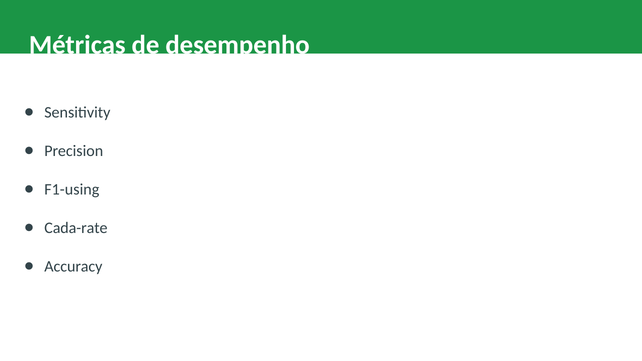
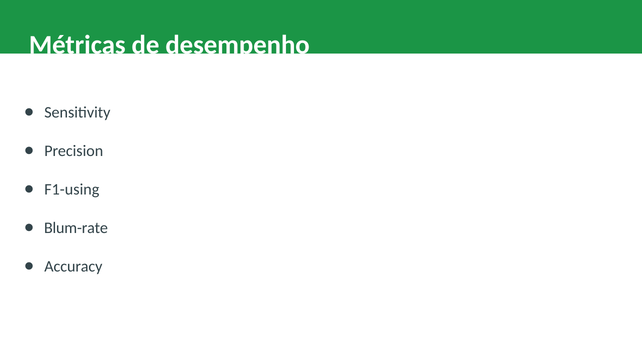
Cada-rate: Cada-rate -> Blum-rate (76, 228)
